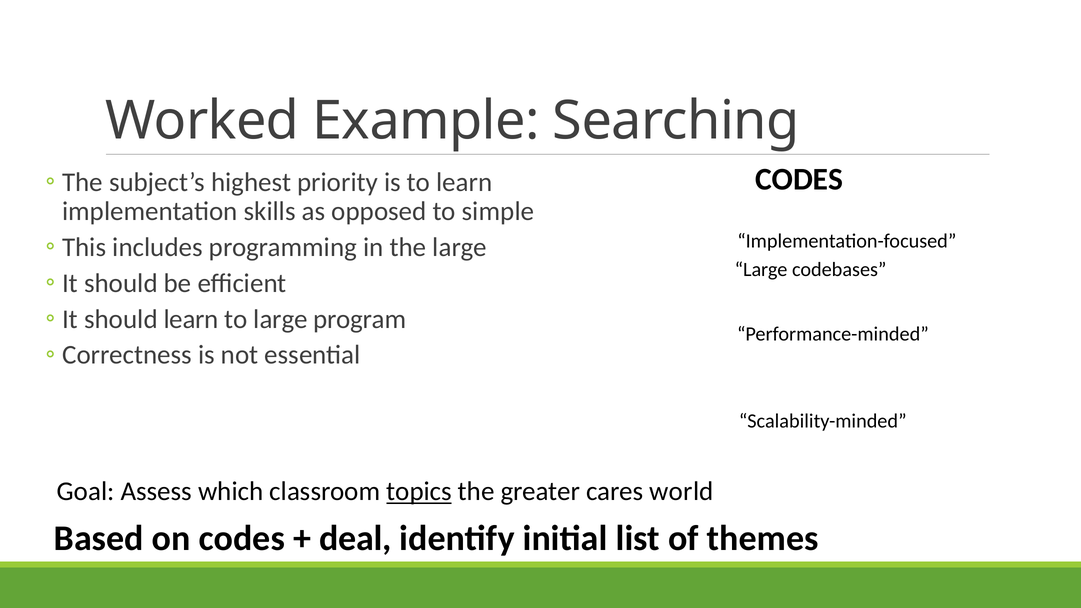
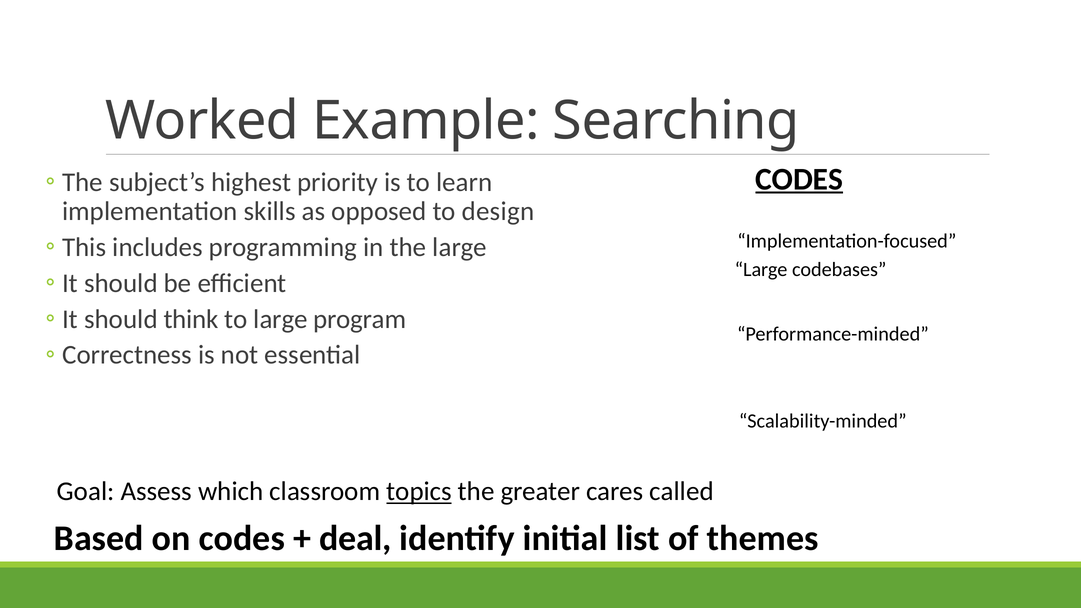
CODES underline: none -> present (799, 179)
simple: simple -> design (498, 211)
should learn: learn -> think (191, 319)
world: world -> called (682, 492)
